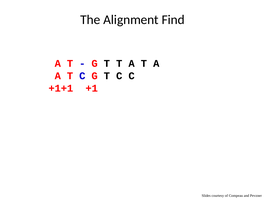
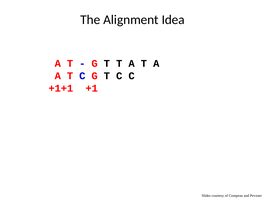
Find: Find -> Idea (173, 20)
